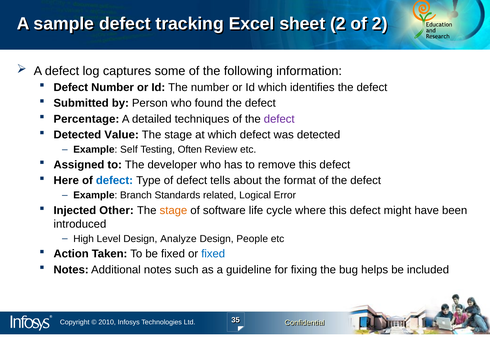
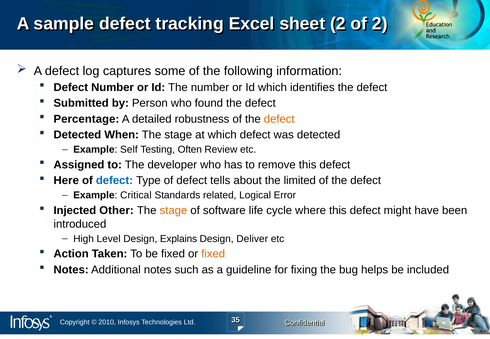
techniques: techniques -> robustness (202, 119)
defect colour: purple -> orange (279, 119)
Value: Value -> When (122, 135)
format: format -> limited (300, 181)
Branch: Branch -> Critical (136, 195)
Analyze: Analyze -> Explains (179, 239)
People: People -> Deliver (252, 239)
fixed colour: blue -> orange (213, 254)
